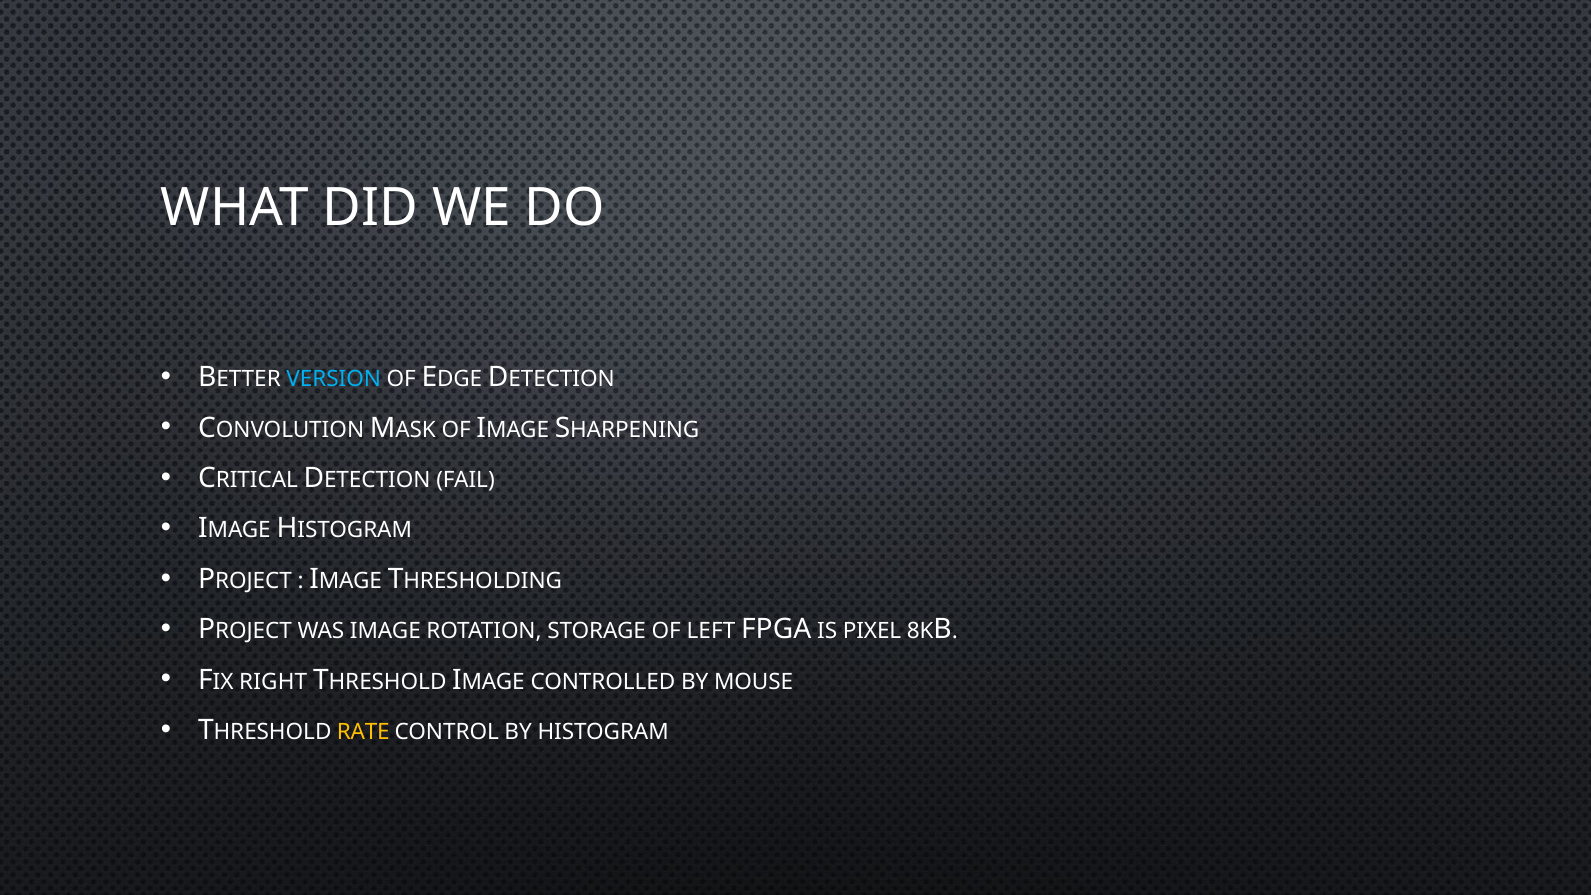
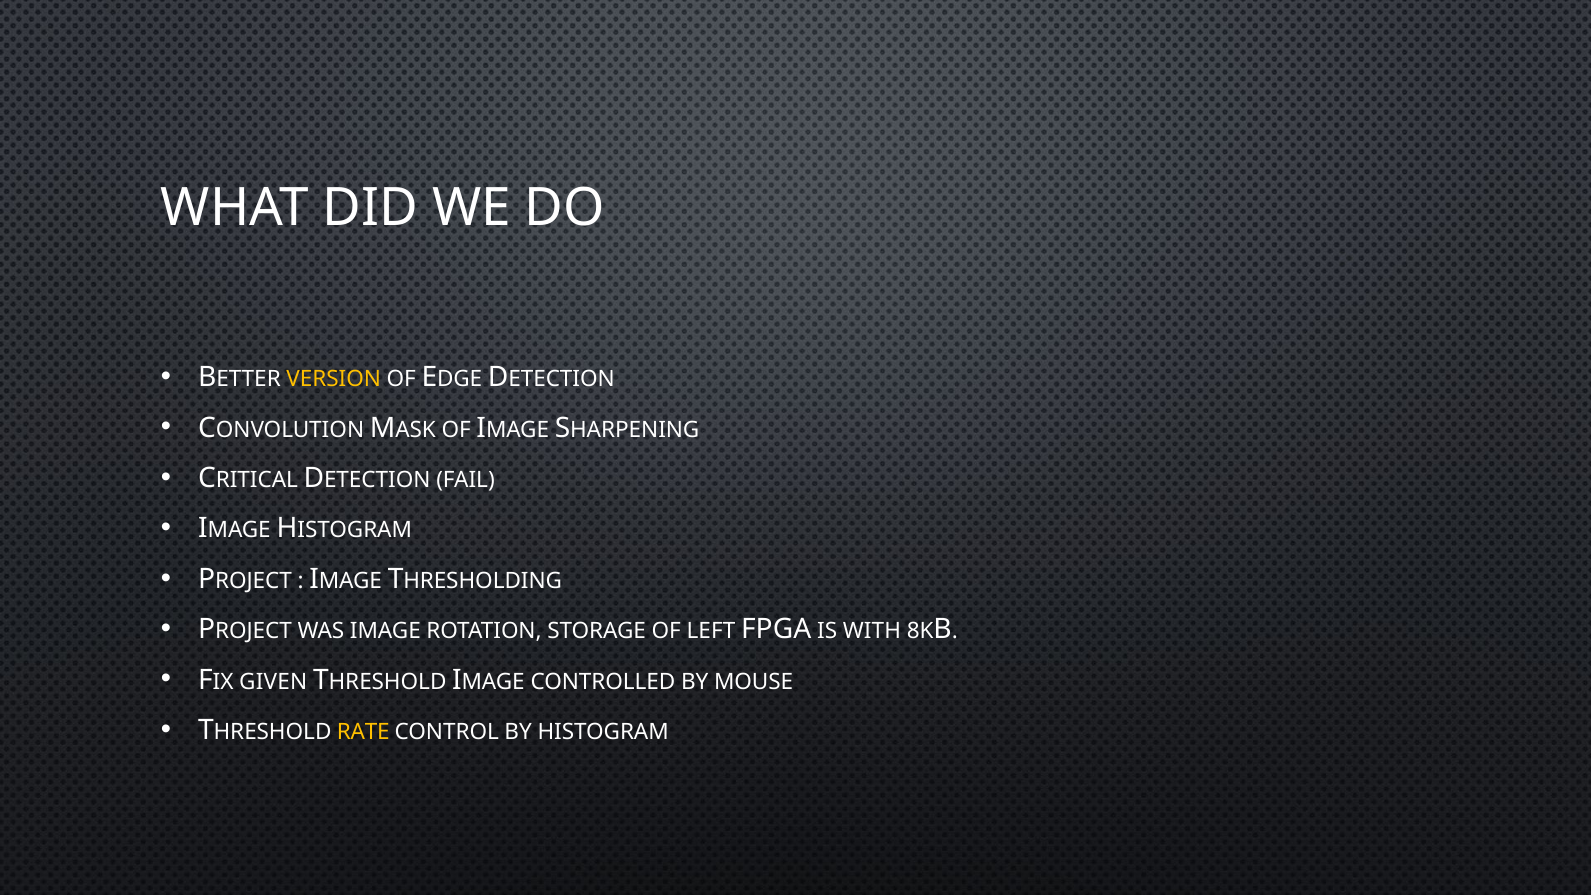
VERSION colour: light blue -> yellow (334, 379)
PIXEL: PIXEL -> WITH (872, 631)
RIGHT: RIGHT -> GIVEN (273, 682)
